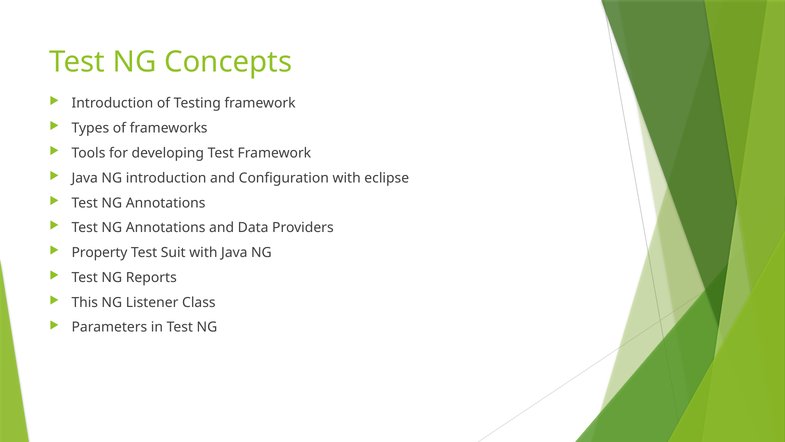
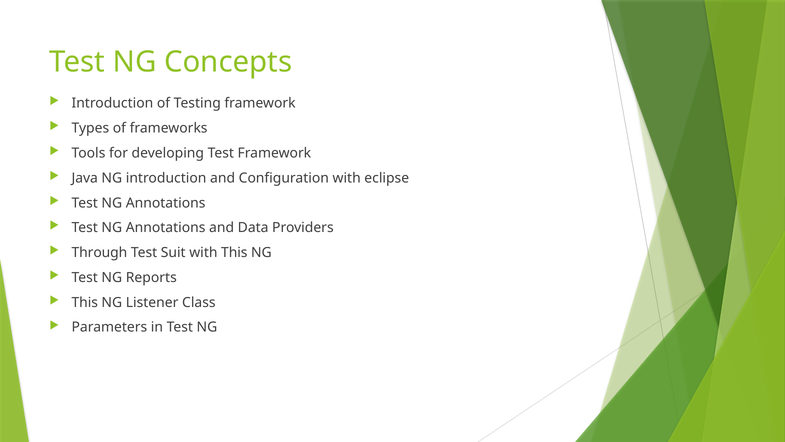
Property: Property -> Through (99, 252)
with Java: Java -> This (234, 252)
